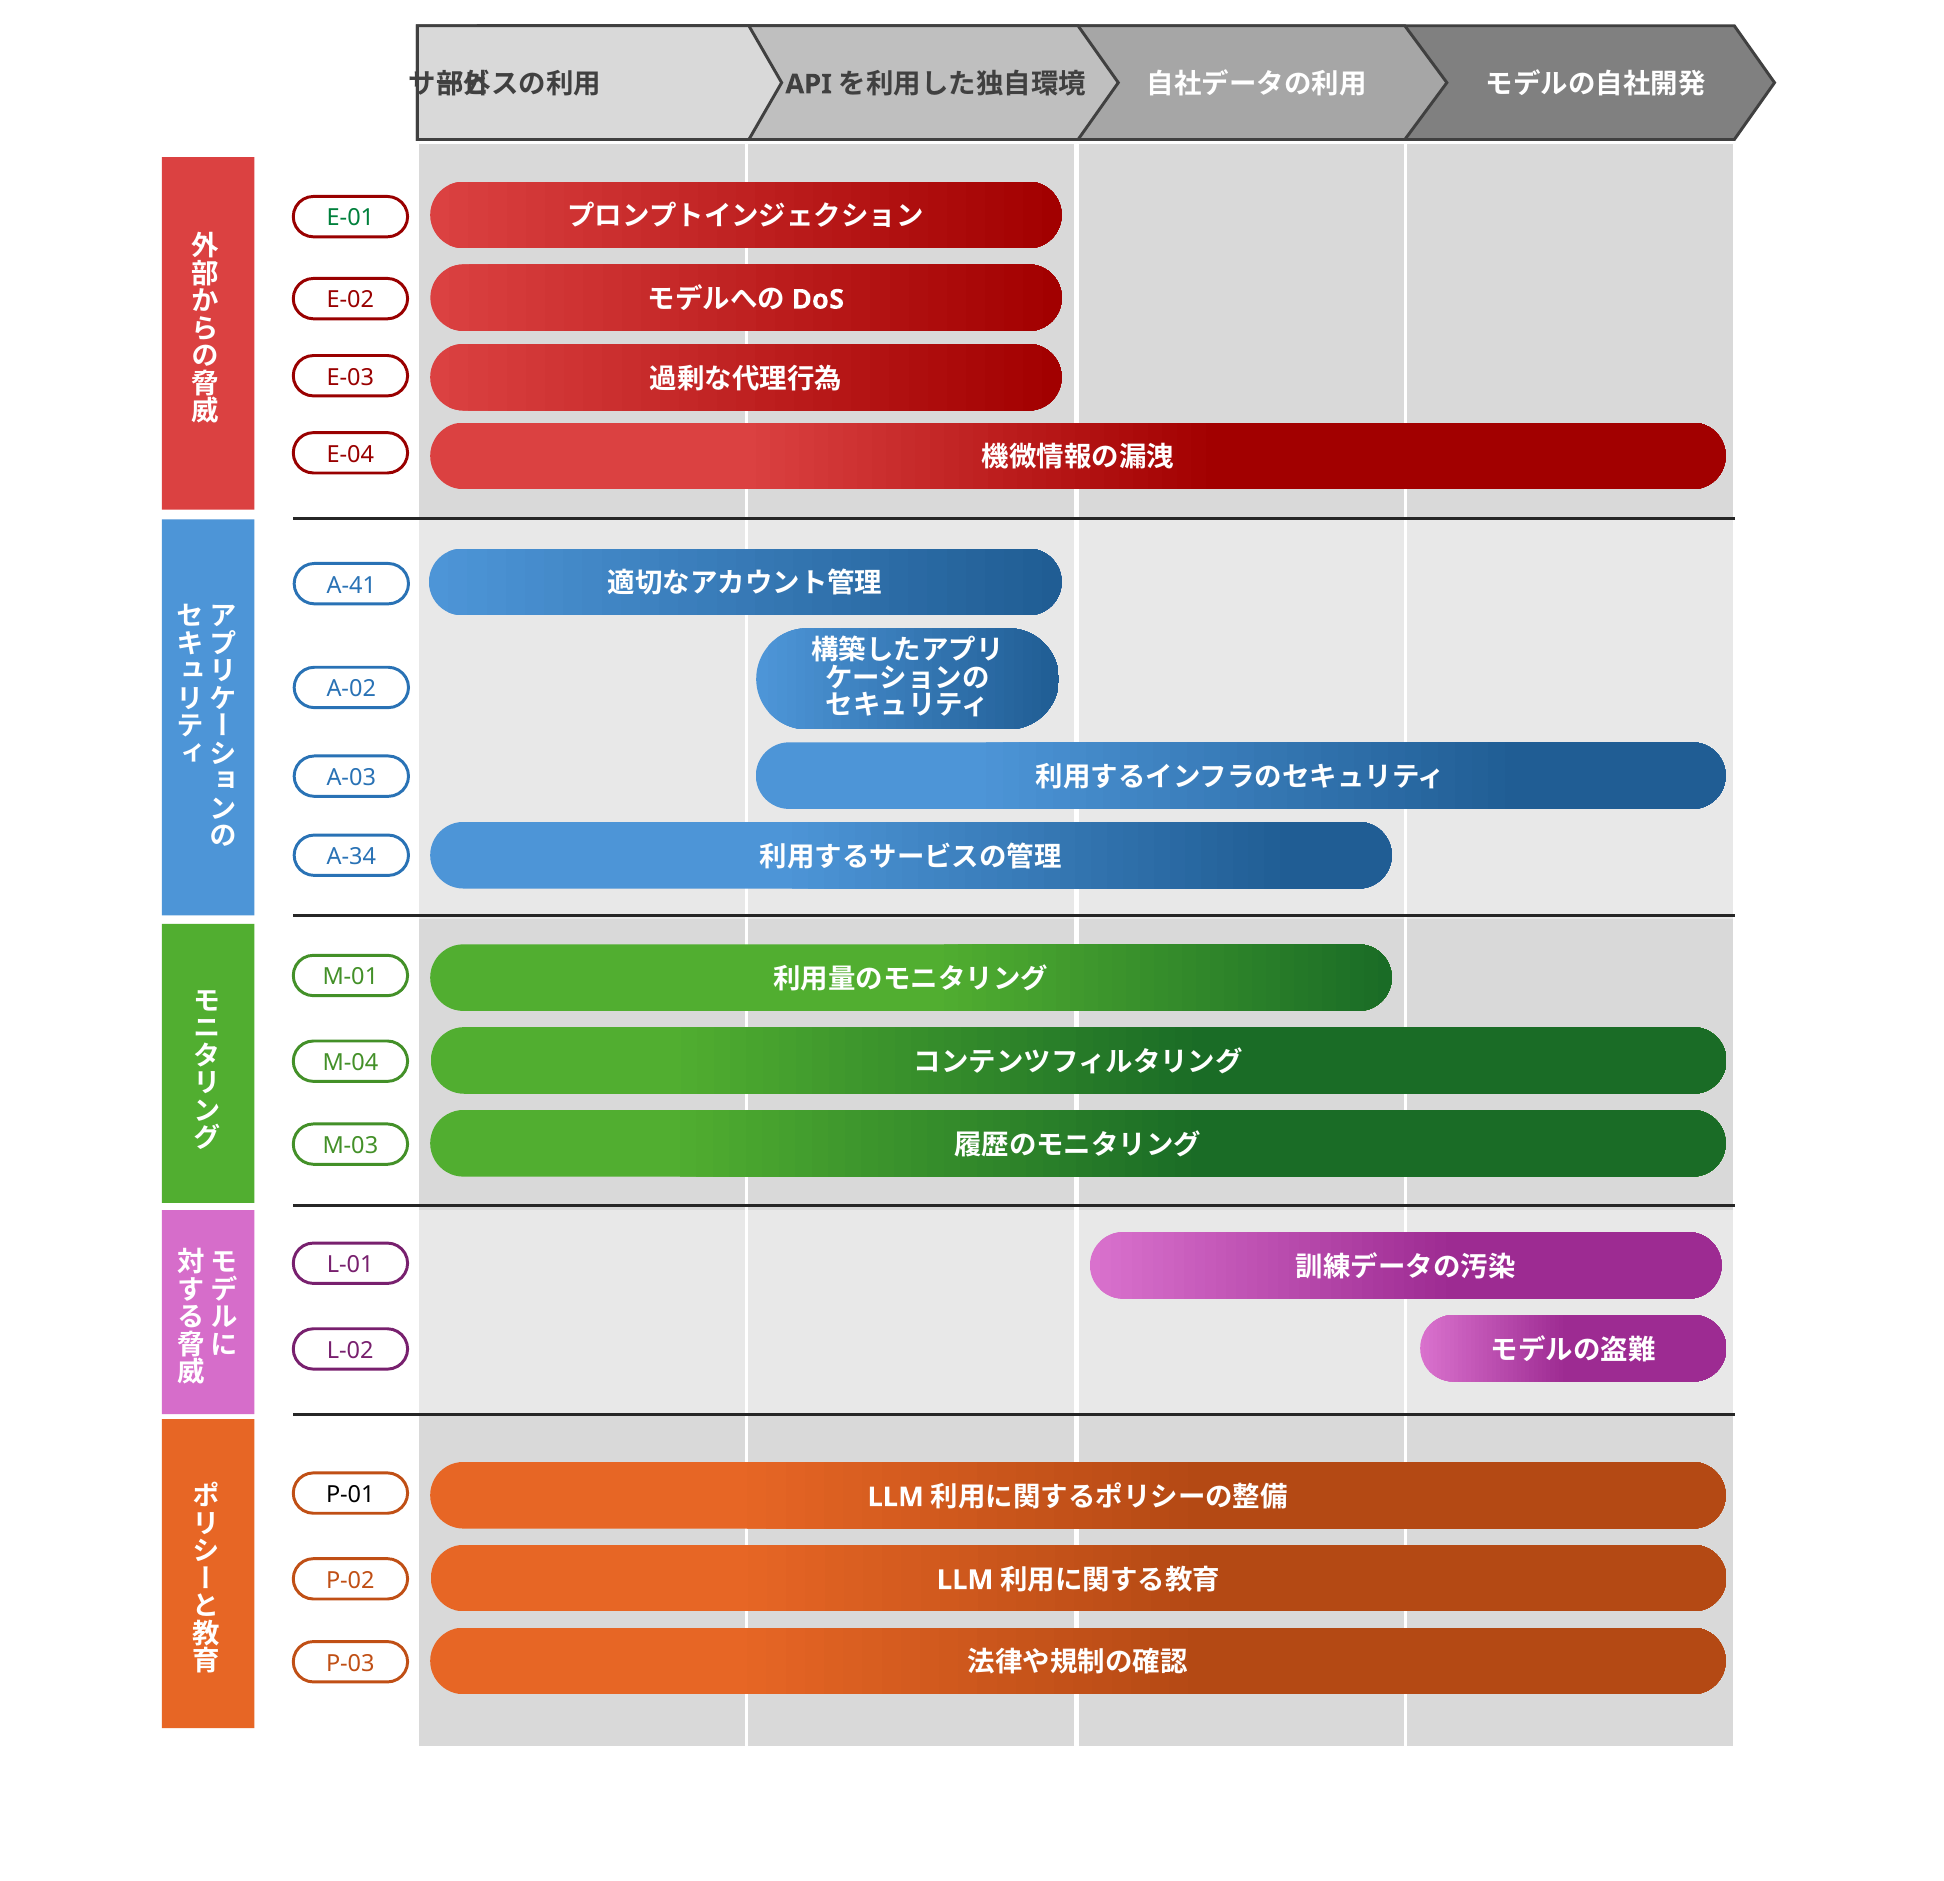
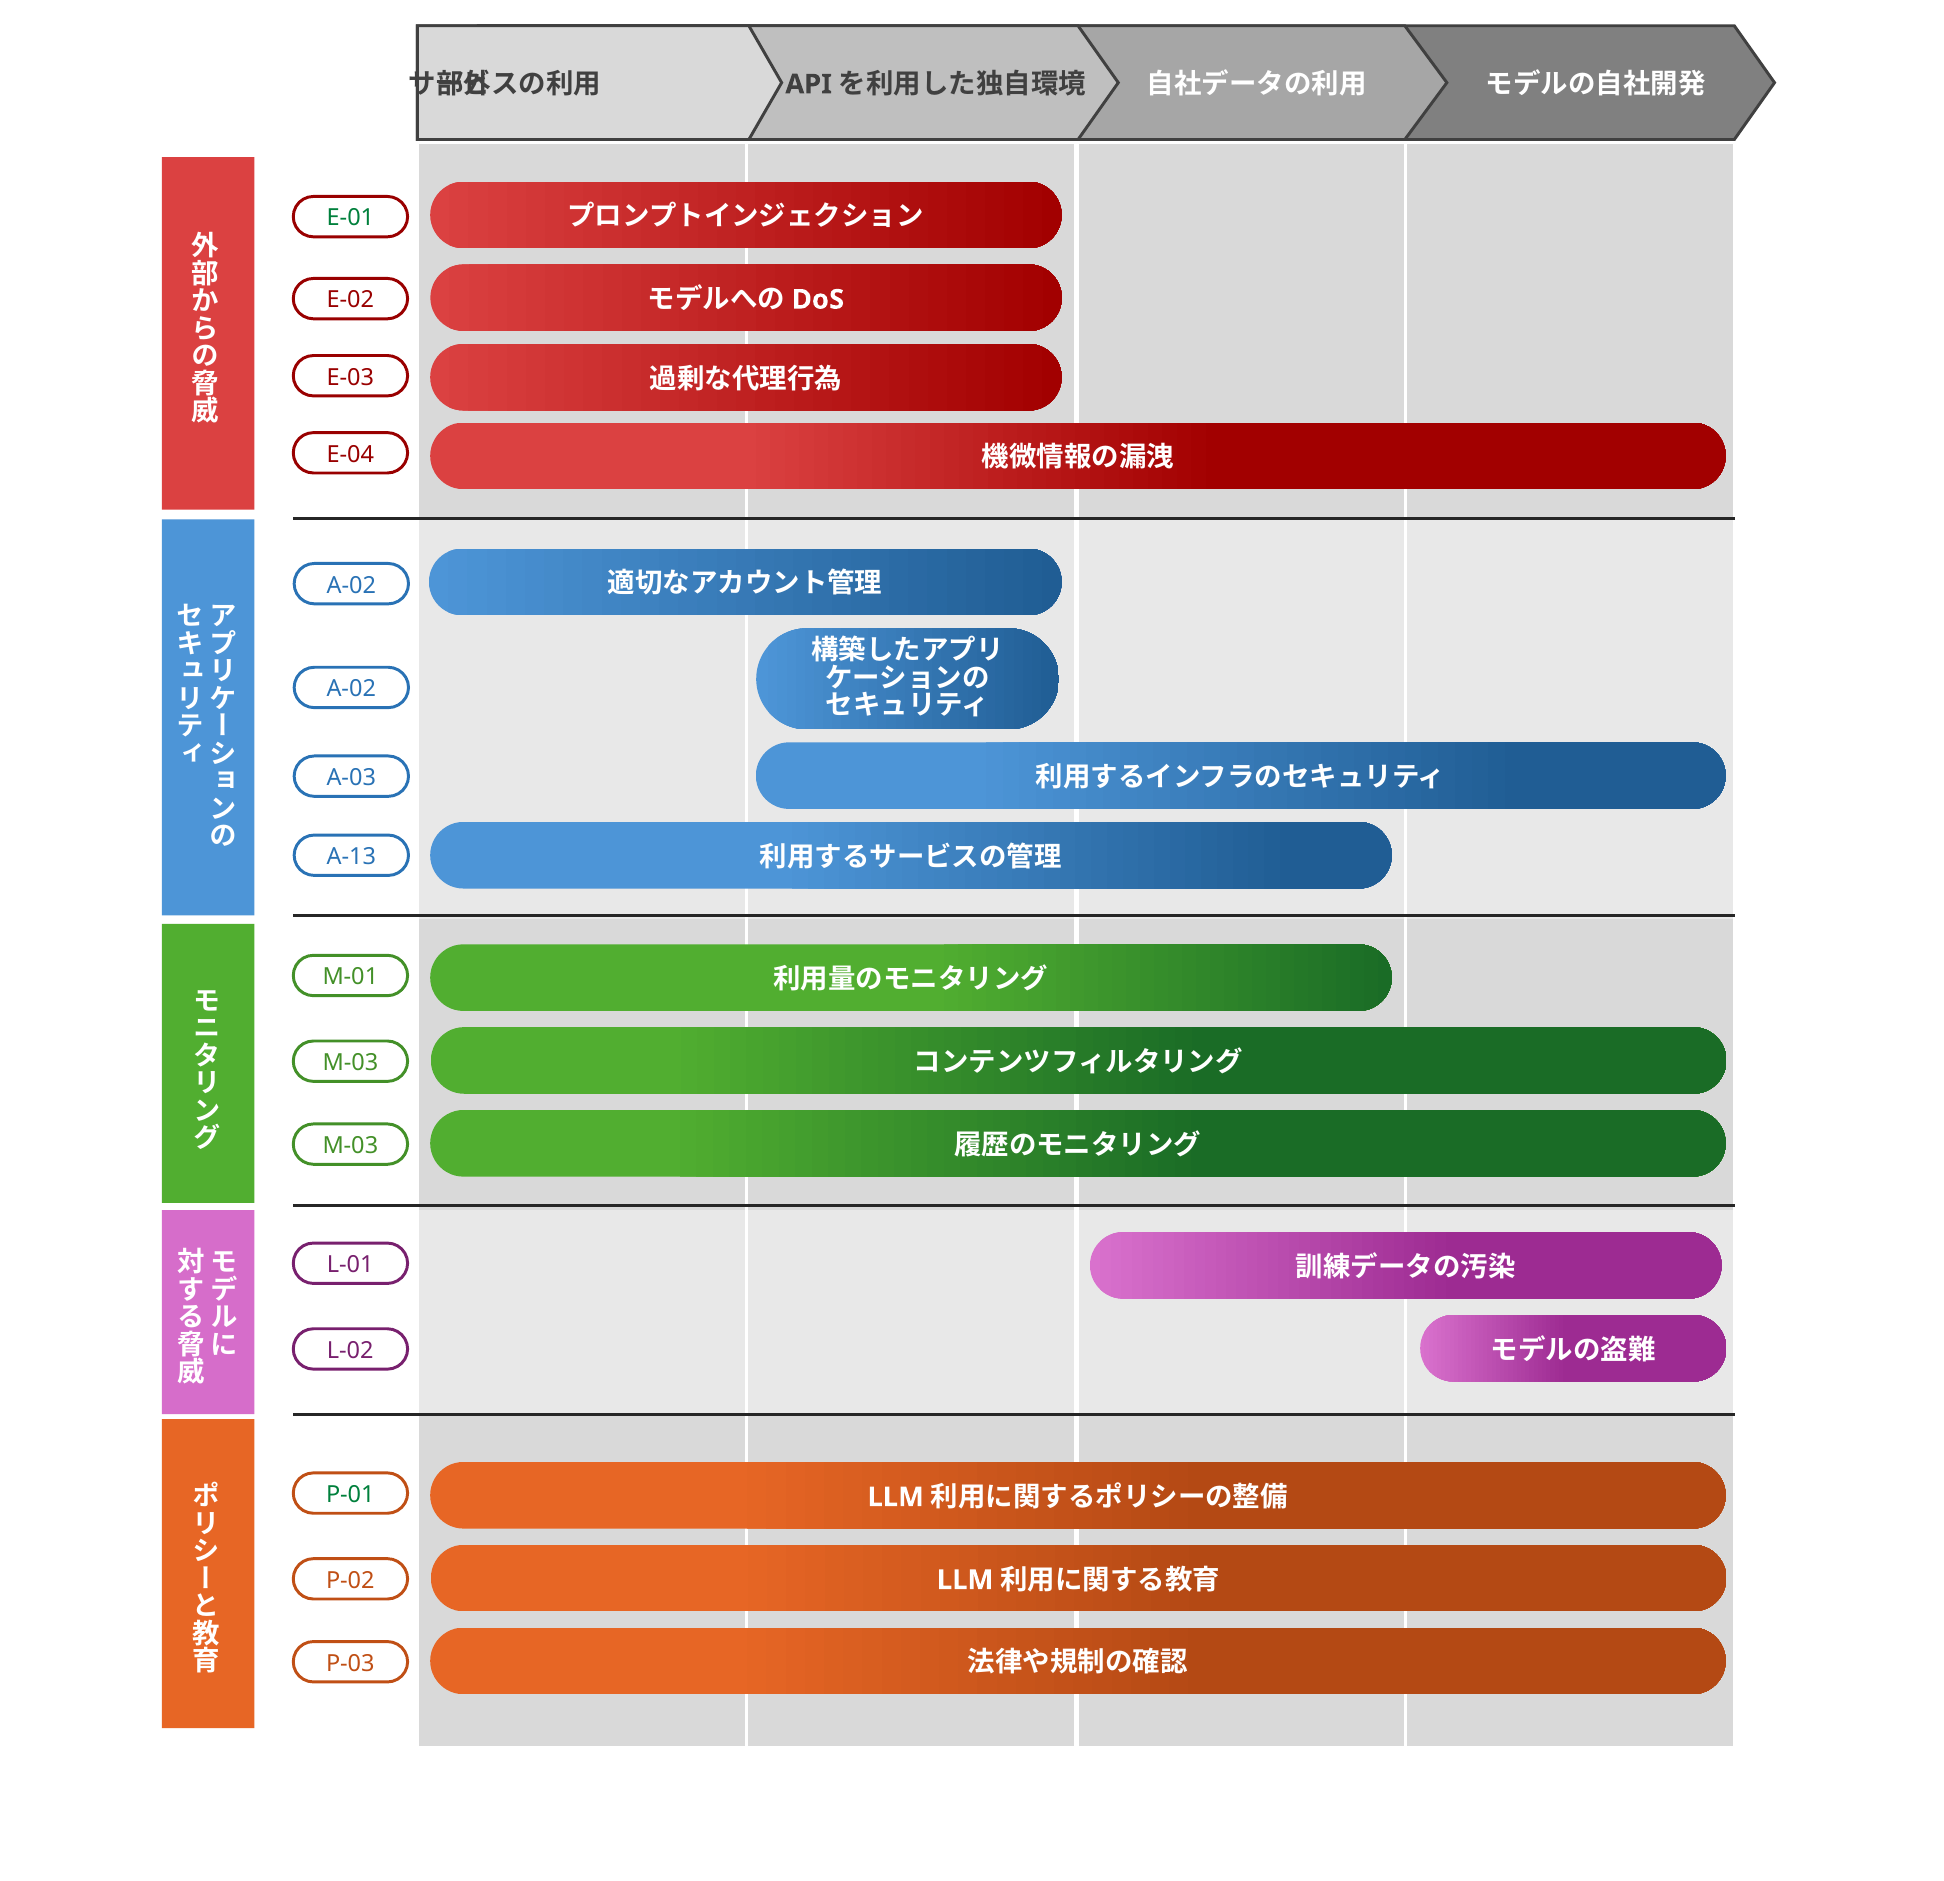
A-41: A-41 -> A-02 (351, 585)
A-34: A-34 -> A-13 (351, 857)
M-04: M-04 -> M-03 (350, 1063)
P-01 colour: black -> green (350, 1495)
